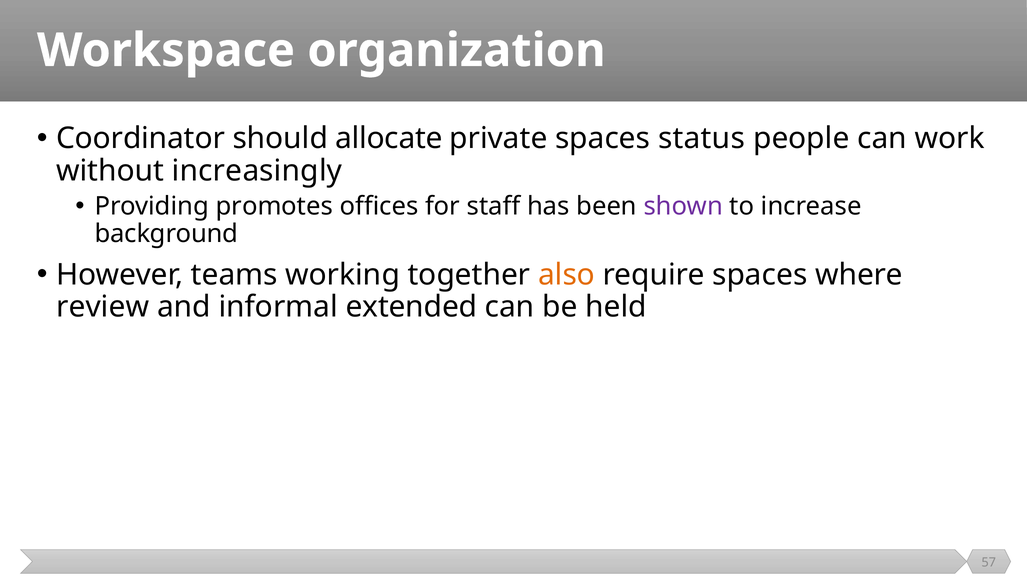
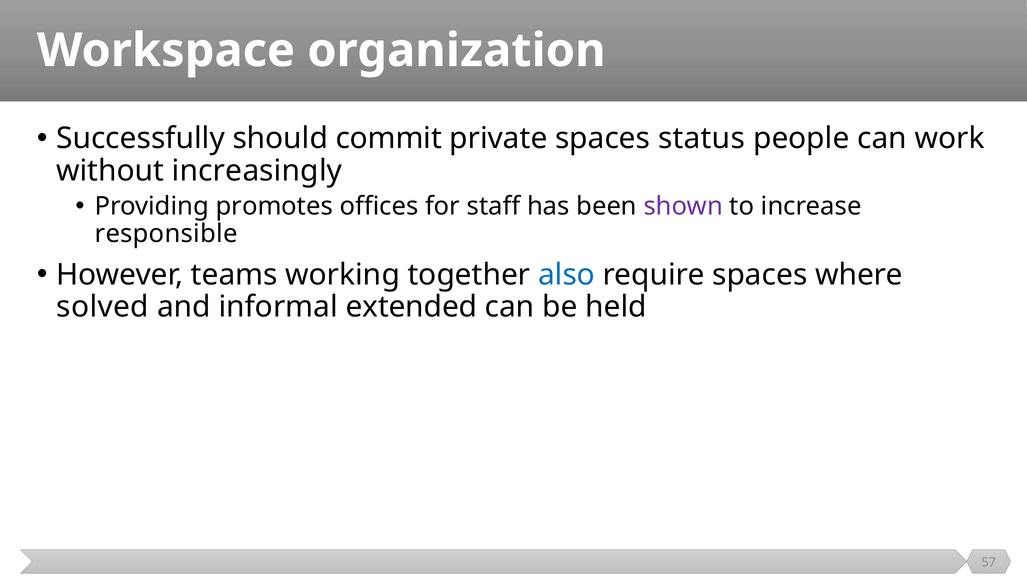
Coordinator: Coordinator -> Successfully (141, 138)
allocate: allocate -> commit (389, 138)
background: background -> responsible (166, 234)
also colour: orange -> blue (567, 275)
review: review -> solved (103, 307)
